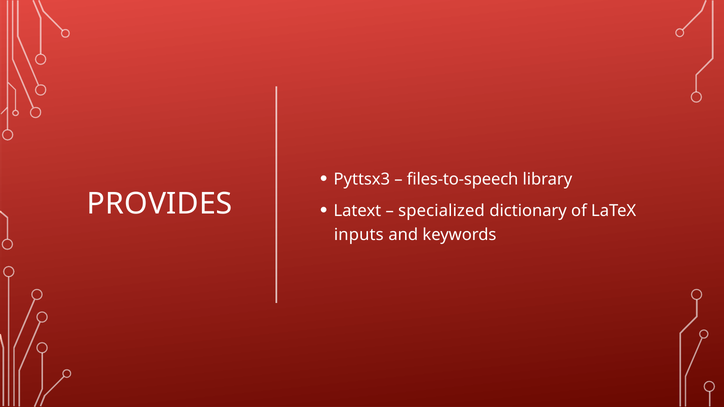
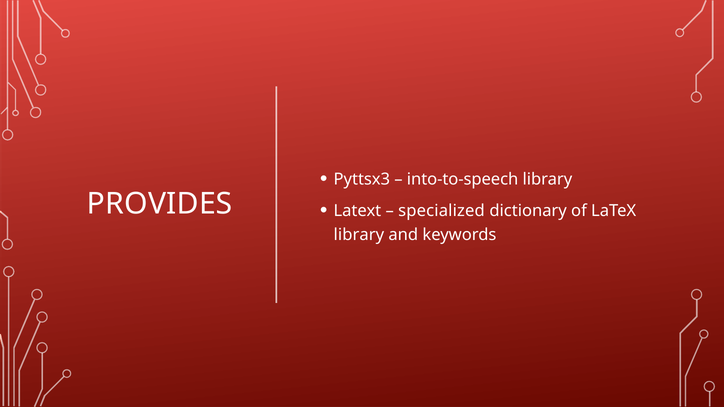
files-to-speech: files-to-speech -> into-to-speech (463, 180)
inputs: inputs -> library (359, 235)
